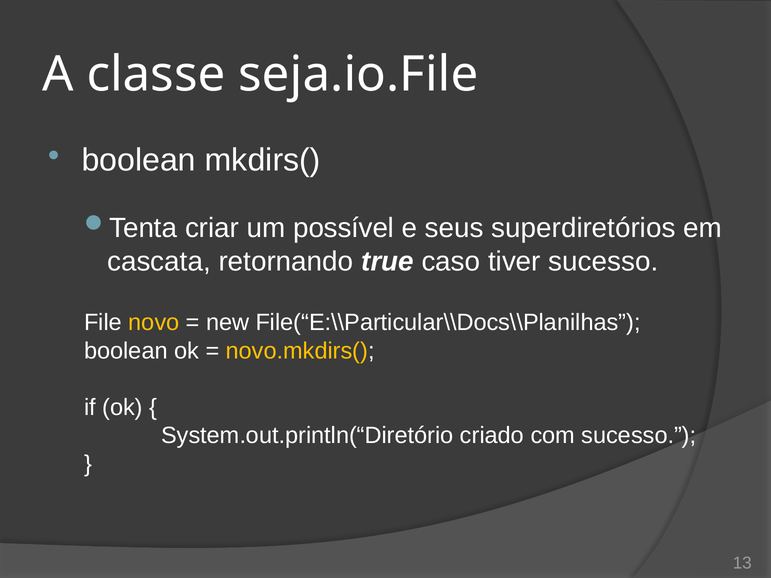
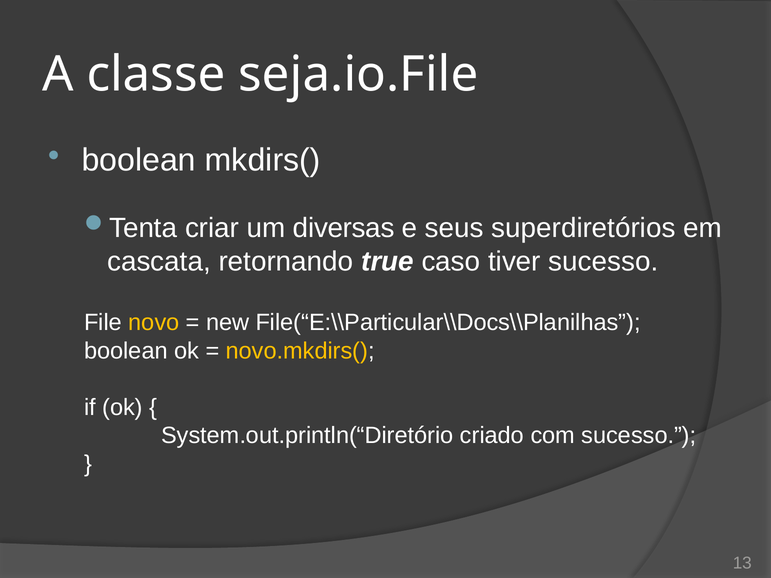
possível: possível -> diversas (344, 228)
